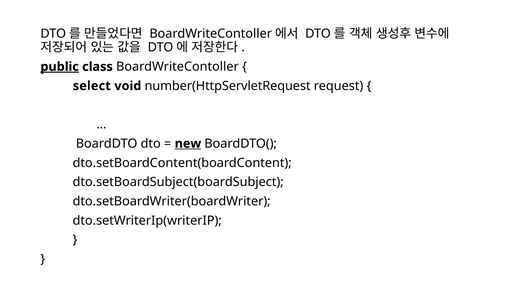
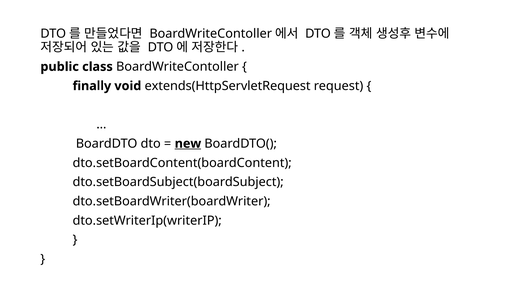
public underline: present -> none (60, 67)
select: select -> finally (92, 86)
number(HttpServletRequest: number(HttpServletRequest -> extends(HttpServletRequest (228, 86)
